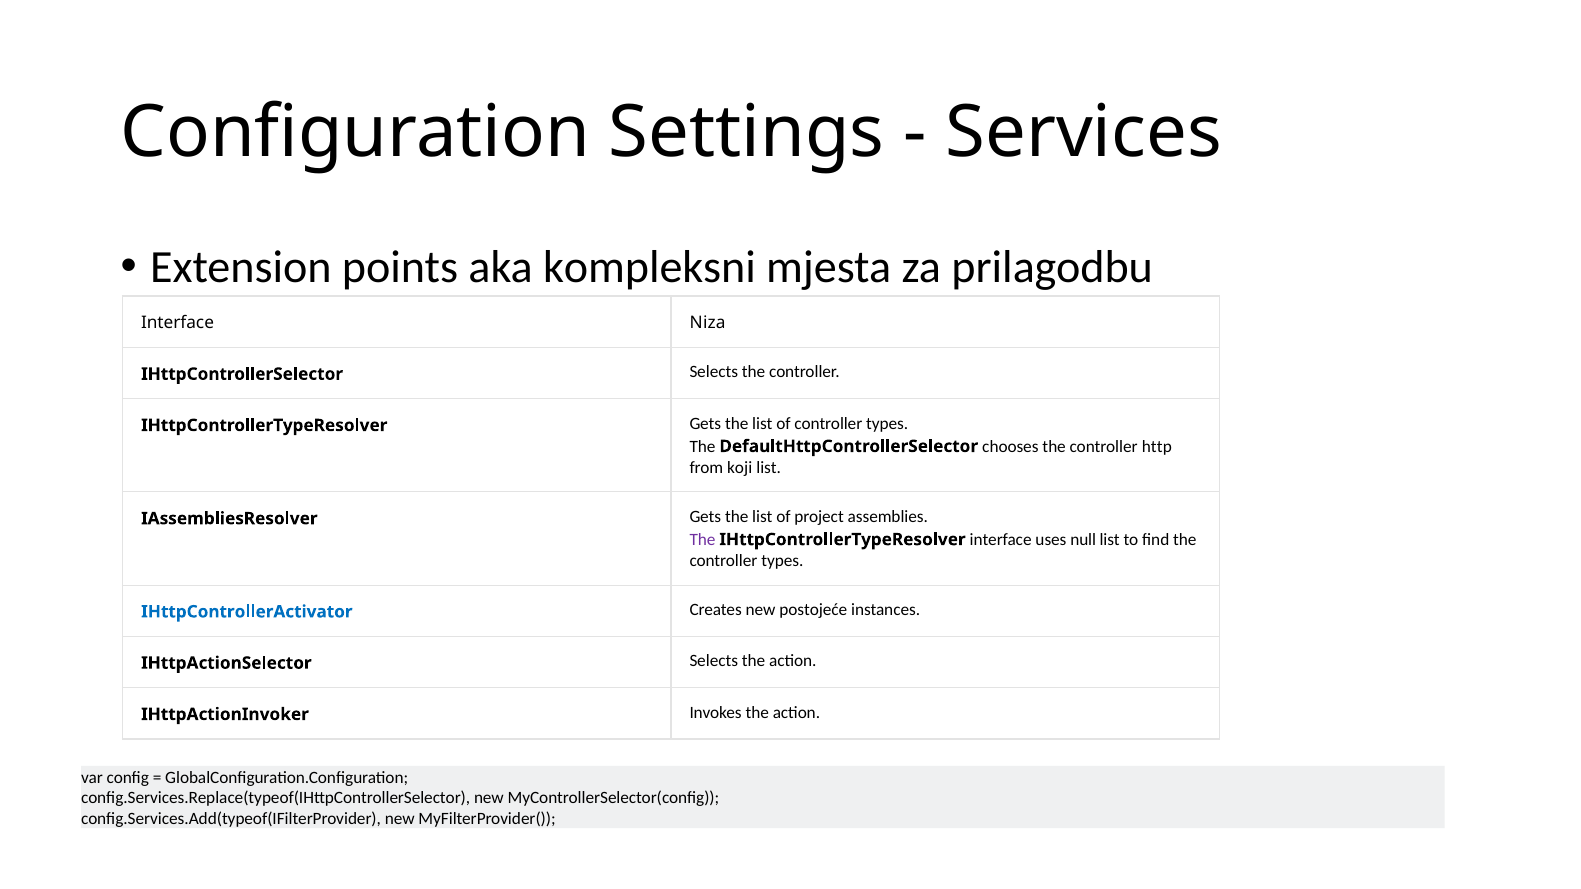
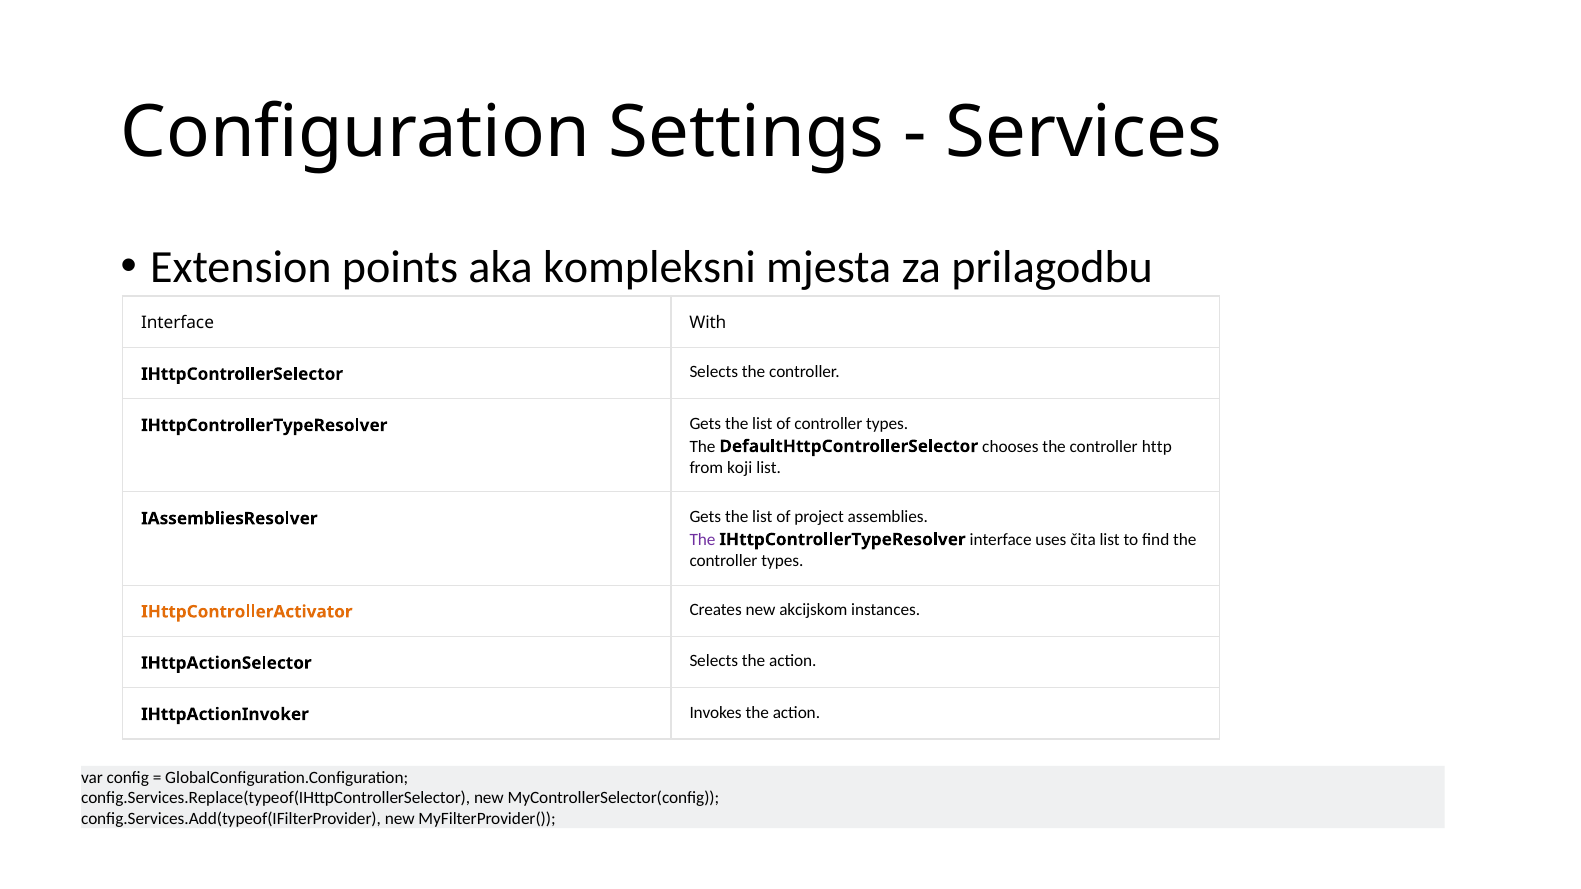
Niza: Niza -> With (708, 323)
null: null -> čita (1083, 540)
IHttpControllerActivator colour: blue -> orange (247, 612)
postojeće: postojeće -> akcijskom (813, 610)
